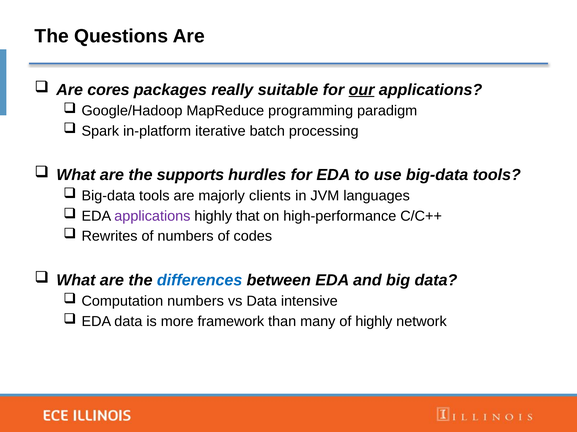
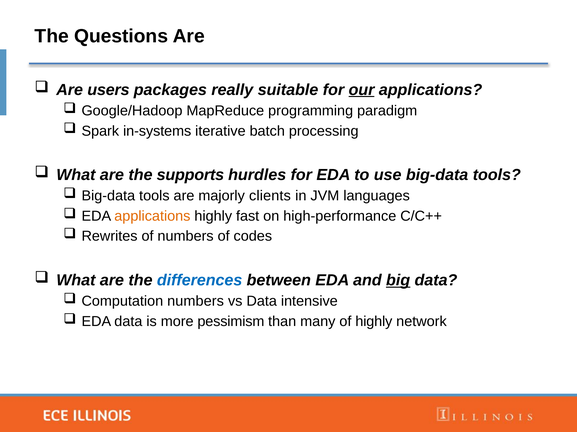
cores: cores -> users (108, 90)
in-platform: in-platform -> in-systems (157, 131)
applications colour: purple -> orange (152, 216)
that: that -> fast (248, 216)
big underline: none -> present (398, 281)
framework: framework -> pessimism (231, 322)
